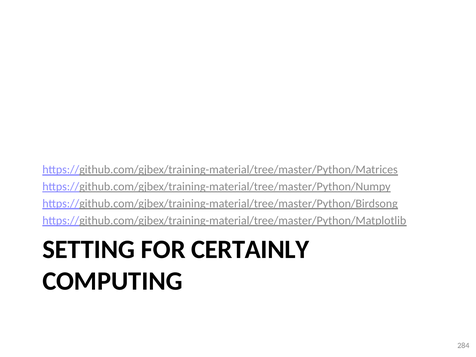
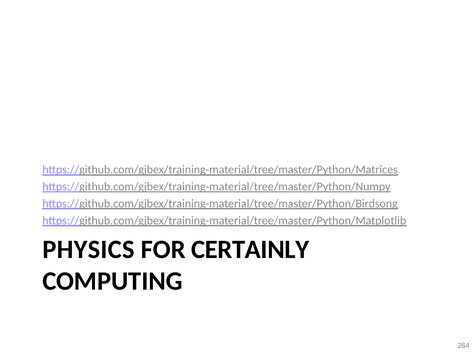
SETTING: SETTING -> PHYSICS (89, 249)
